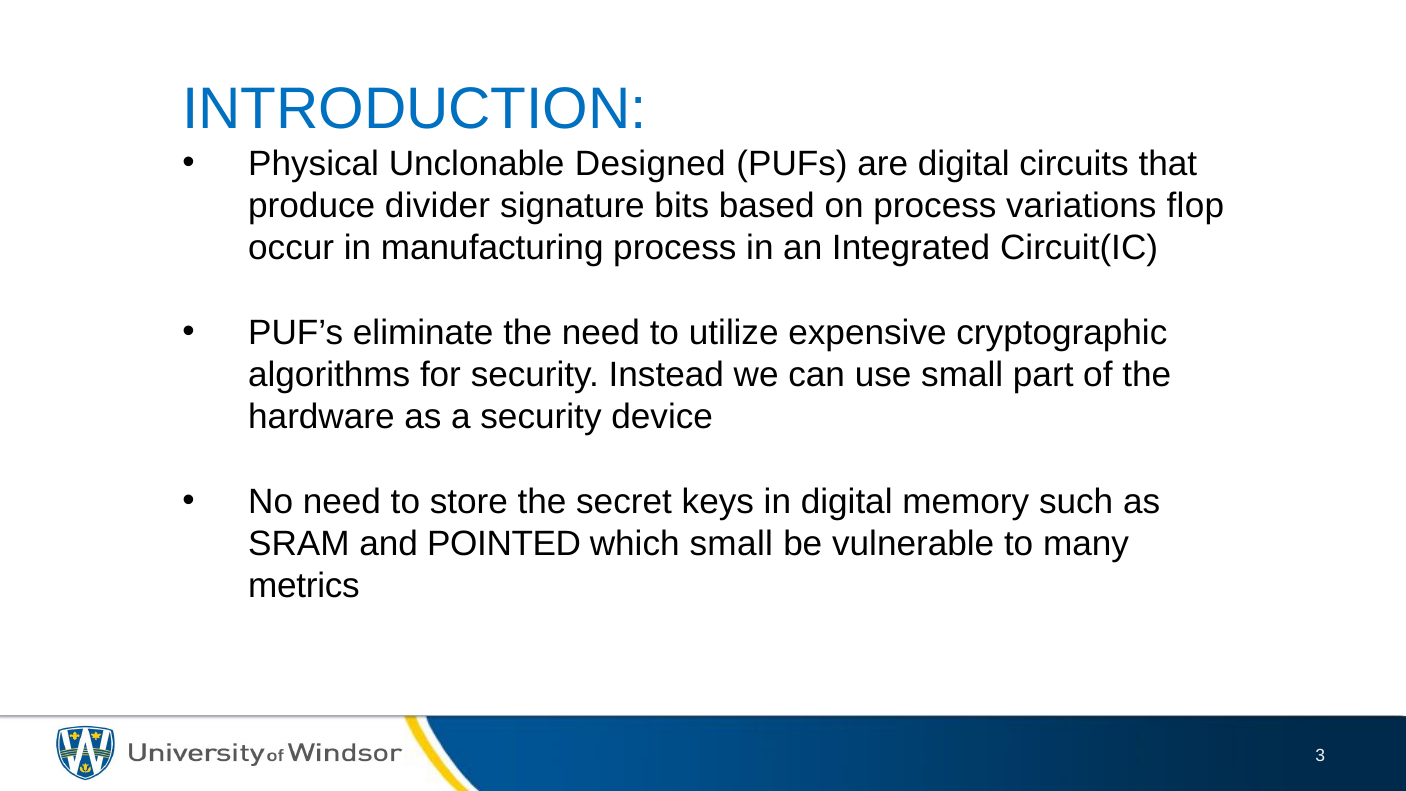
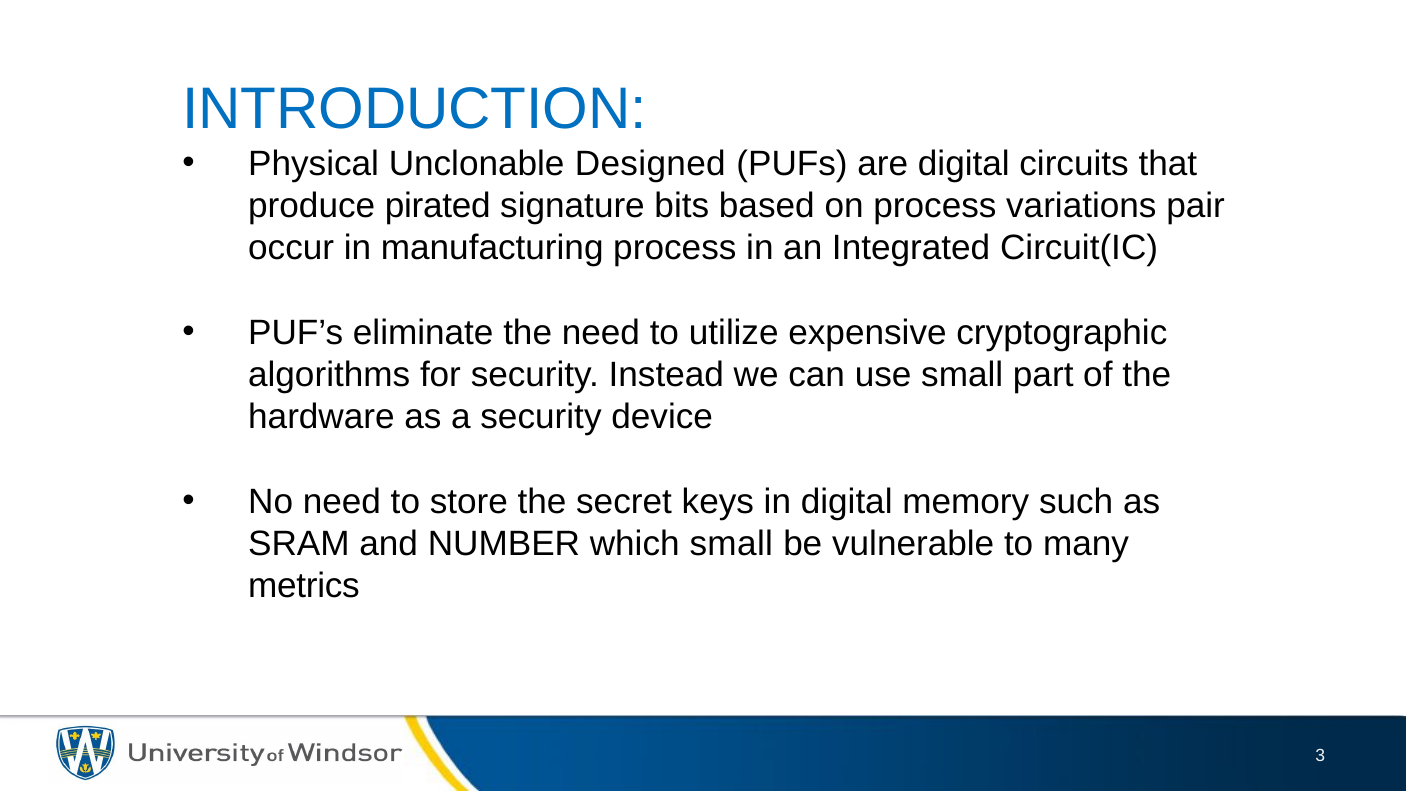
divider: divider -> pirated (438, 206)
flop: flop -> pair (1196, 206)
POINTED: POINTED -> NUMBER (504, 543)
